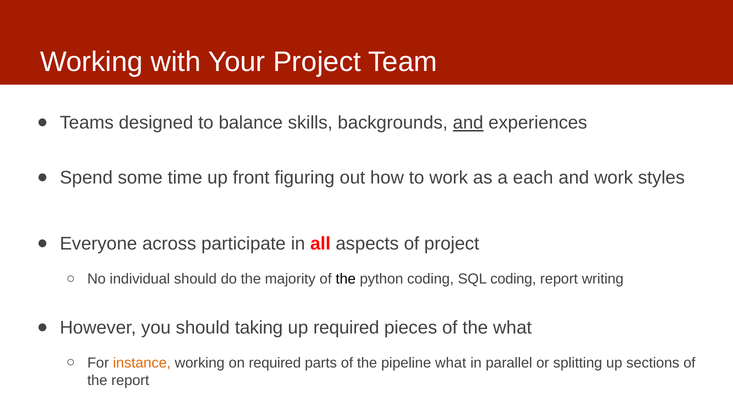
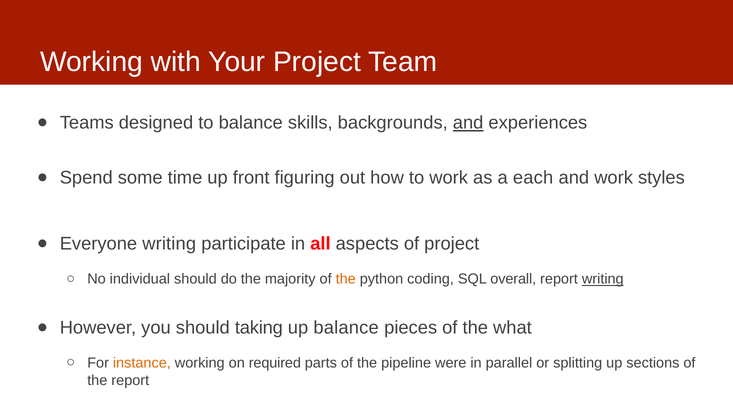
Everyone across: across -> writing (169, 244)
the colour: black -> orange (346, 279)
SQL coding: coding -> overall (513, 279)
writing underline: none -> present (603, 279)
up required: required -> balance (346, 328)
pipeline what: what -> were (451, 363)
